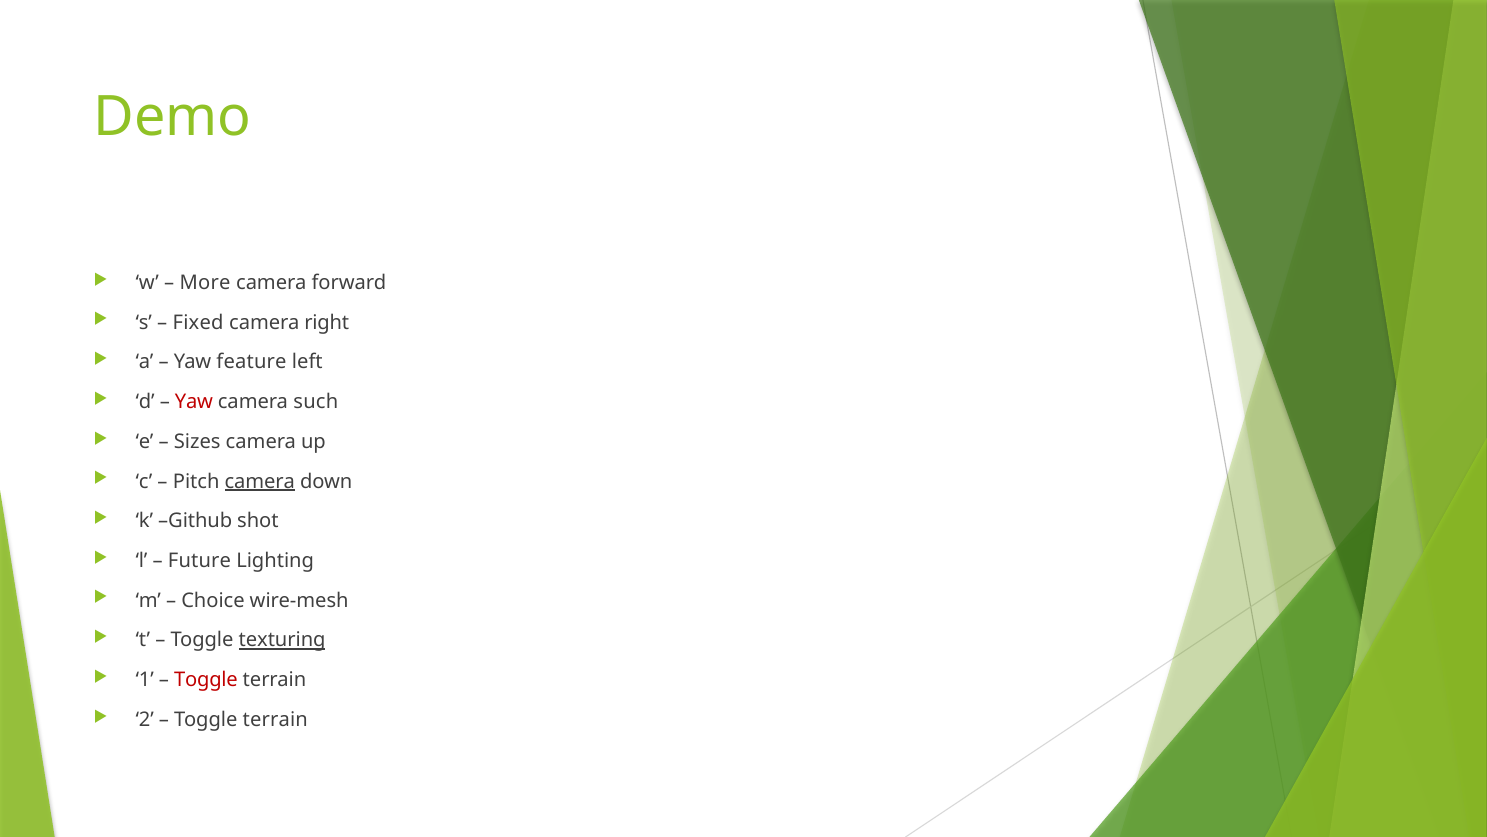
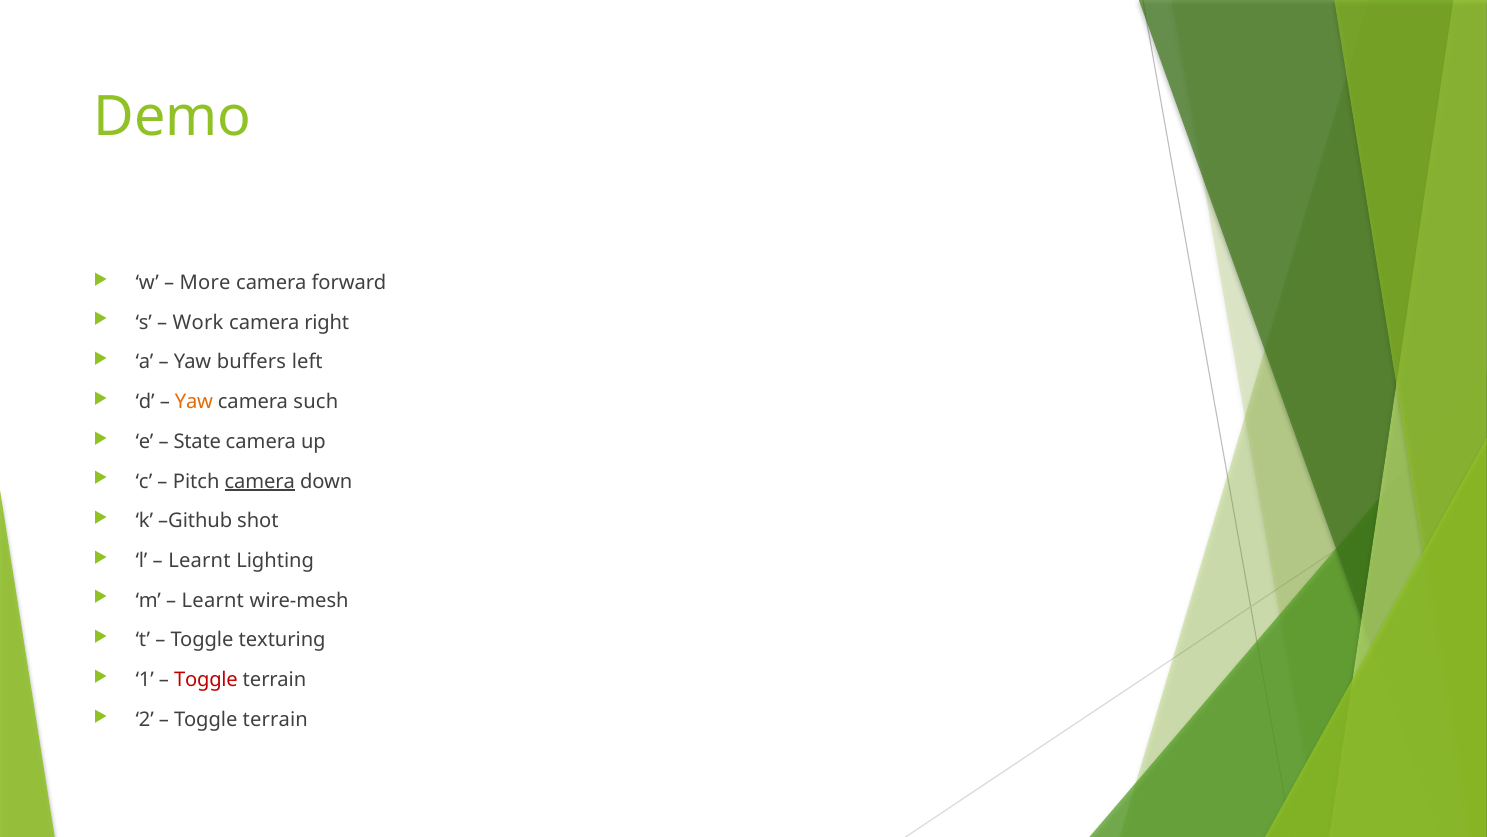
Fixed: Fixed -> Work (198, 322)
feature: feature -> buffers (251, 362)
Yaw colour: red -> orange (194, 402)
Sizes: Sizes -> State (197, 441)
Future: Future -> Learnt (199, 560)
Choice: Choice -> Learnt (213, 600)
texturing underline: present -> none (282, 640)
